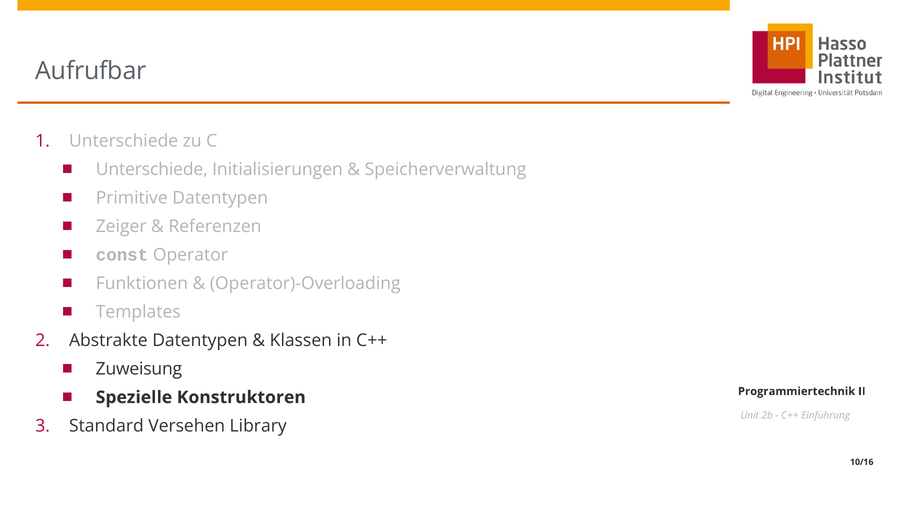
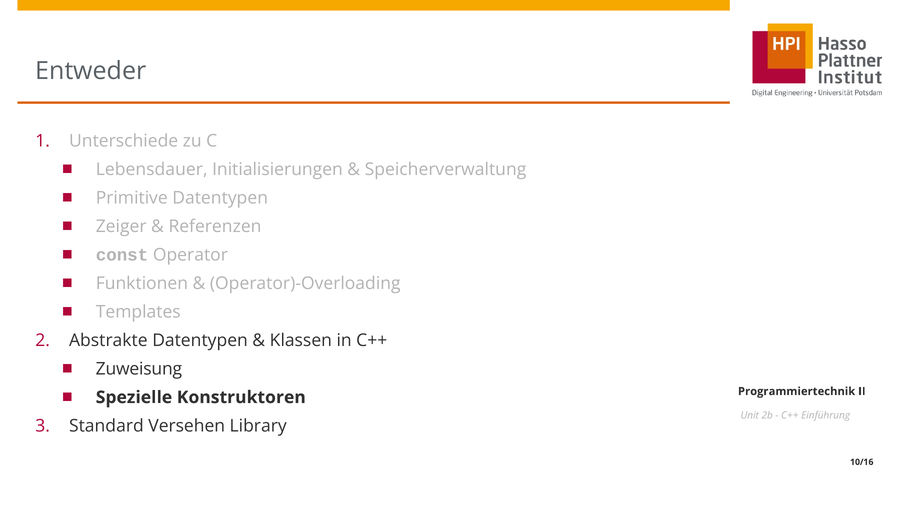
Aufrufbar: Aufrufbar -> Entweder (91, 71)
Unterschiede: Unterschiede -> Lebensdauer (152, 169)
